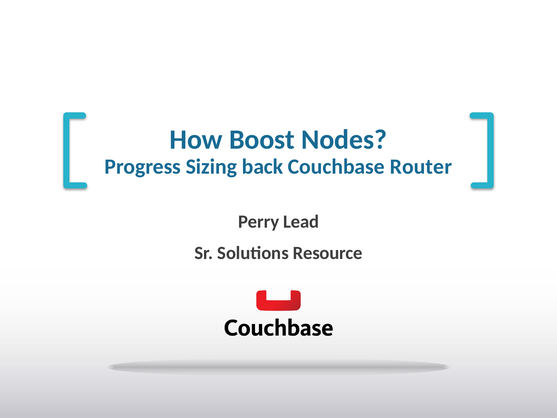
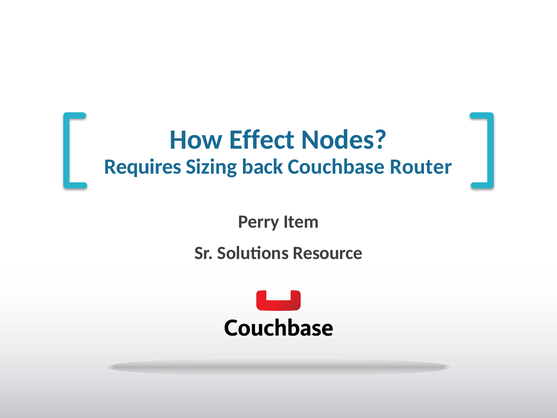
Boost: Boost -> Effect (262, 140)
Progress: Progress -> Requires (143, 166)
Lead: Lead -> Item (301, 221)
